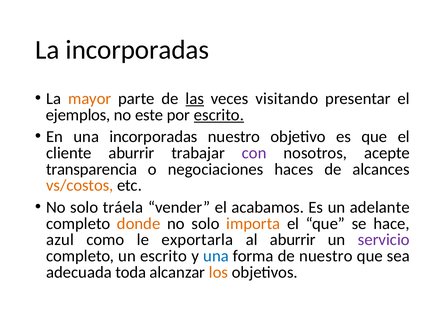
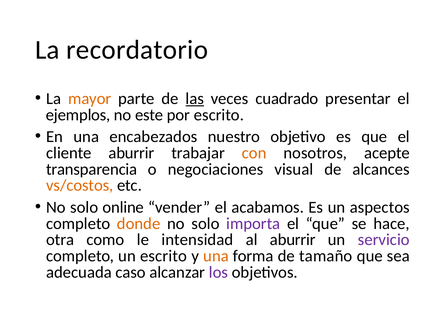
La incorporadas: incorporadas -> recordatorio (137, 50)
visitando: visitando -> cuadrado (287, 99)
escrito underline: present -> none (219, 115)
una incorporadas: incorporadas -> encabezados (153, 137)
con colour: purple -> orange (254, 153)
haces: haces -> visual (294, 169)
tráela: tráela -> online (123, 207)
adelante: adelante -> aspectos (380, 207)
importa colour: orange -> purple (253, 223)
azul: azul -> otra (60, 240)
exportarla: exportarla -> intensidad (197, 240)
una colour: blue -> orange (216, 256)
de nuestro: nuestro -> tamaño (326, 256)
toda: toda -> caso (131, 272)
los colour: orange -> purple (219, 272)
